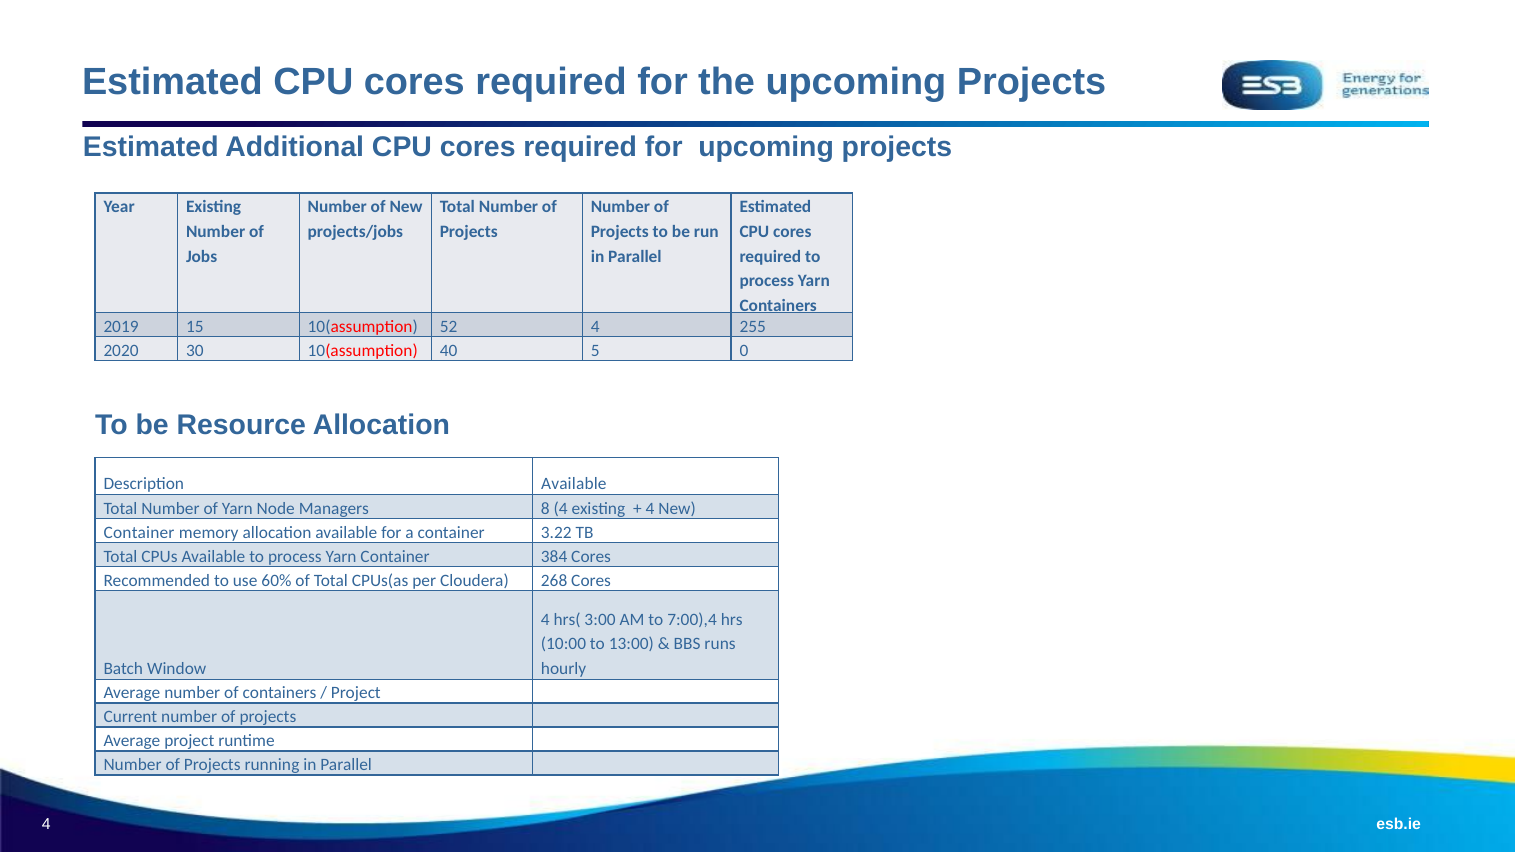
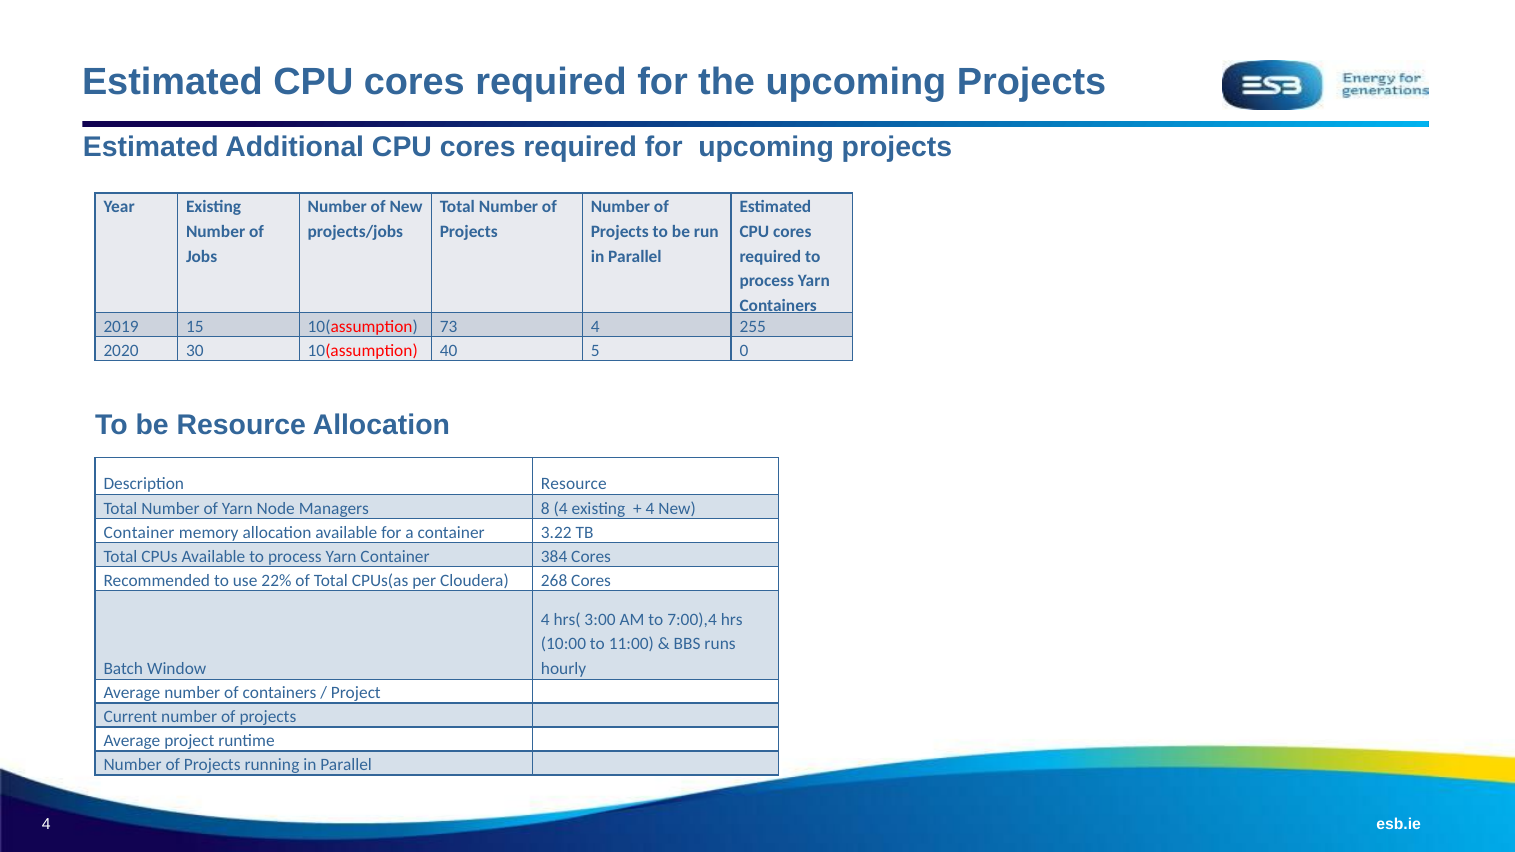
52: 52 -> 73 (449, 327)
Description Available: Available -> Resource (574, 484)
60%: 60% -> 22% (276, 581)
13:00: 13:00 -> 11:00 (631, 644)
